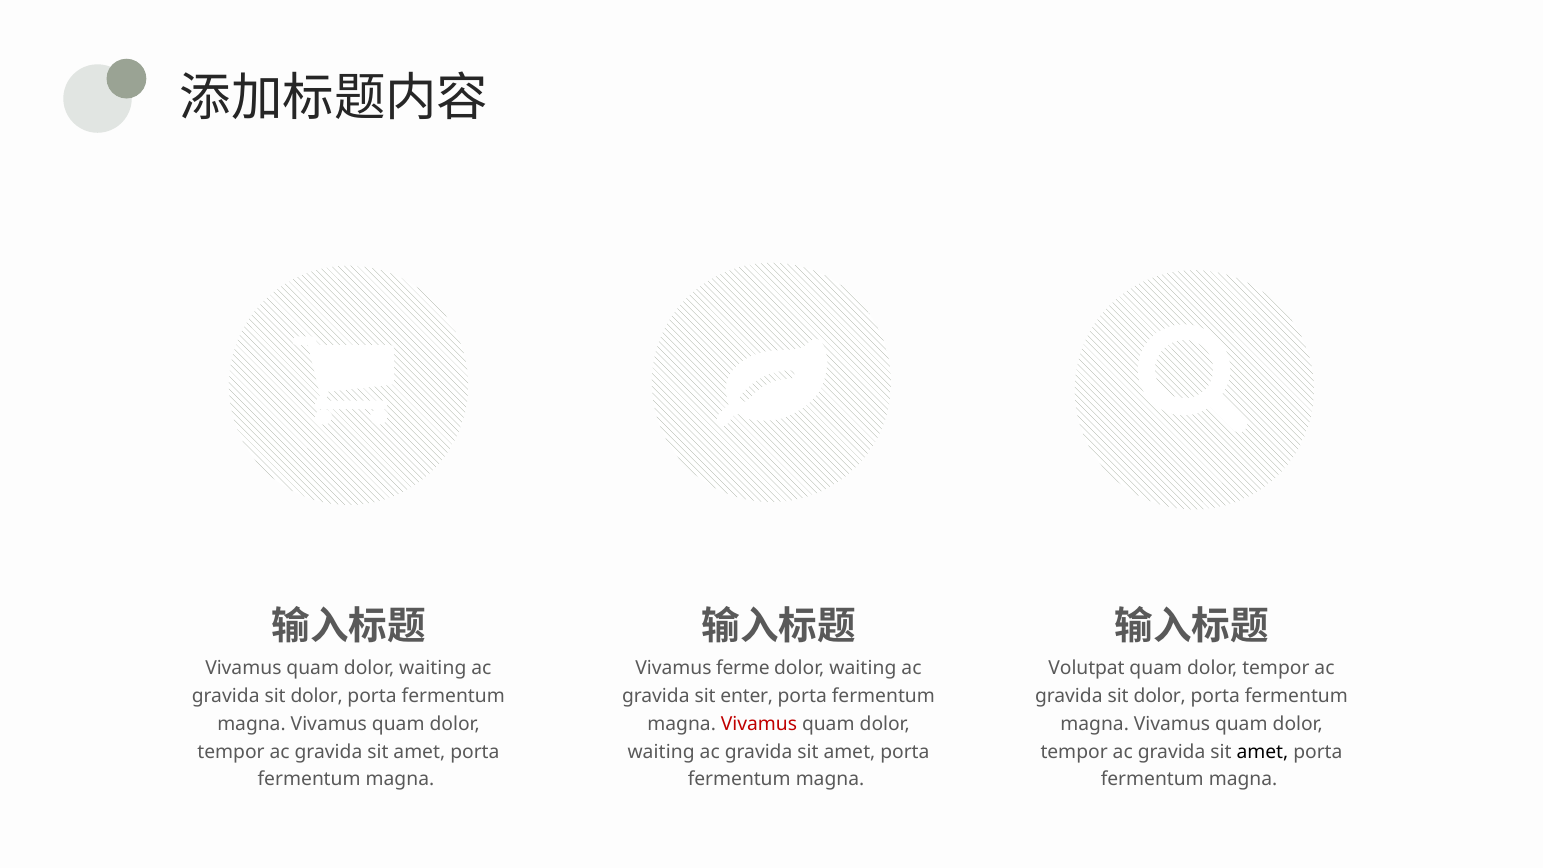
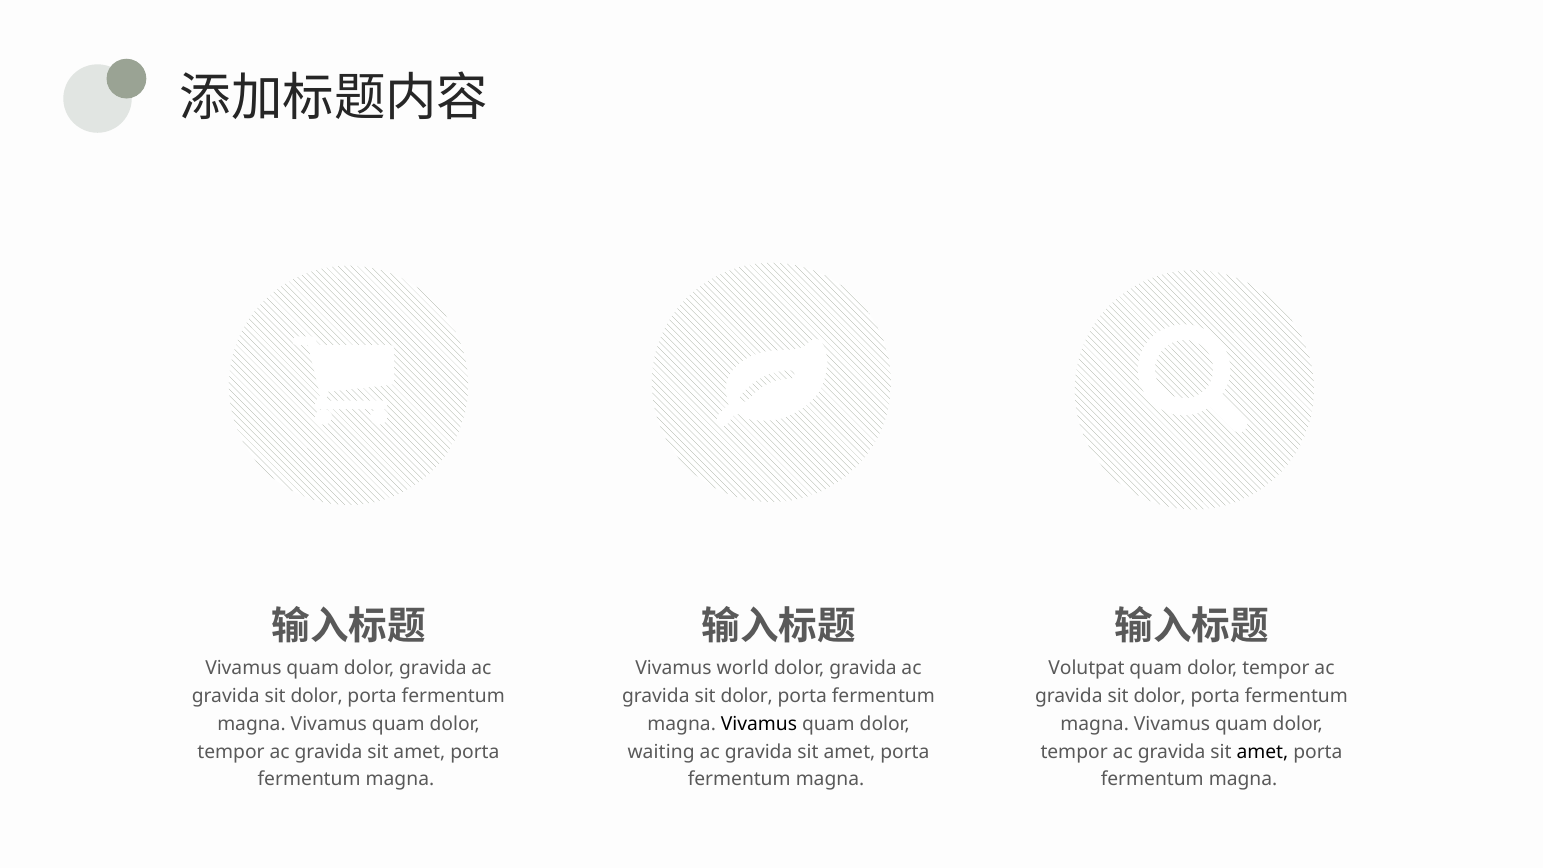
waiting: waiting -> gravida (433, 668)
ferme: ferme -> world (743, 668)
waiting: waiting -> gravida (863, 668)
enter: enter -> dolor (747, 696)
Vivamus colour: red -> black (759, 724)
